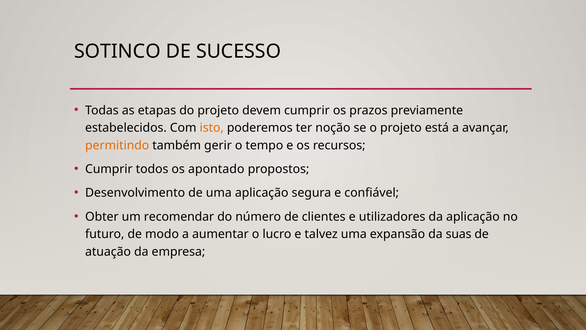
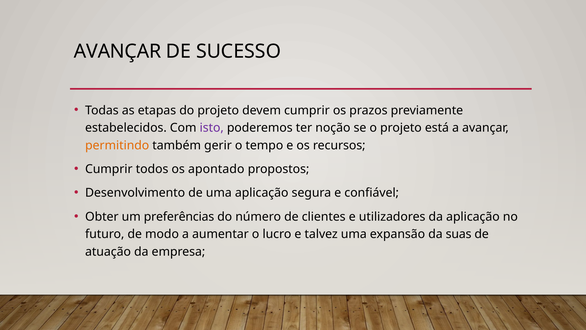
SOTINCO: SOTINCO -> AVANÇAR (118, 51)
isto colour: orange -> purple (212, 128)
recomendar: recomendar -> preferências (179, 216)
